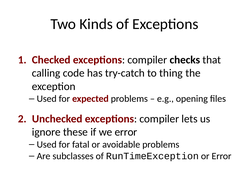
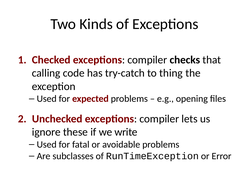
we error: error -> write (126, 132)
